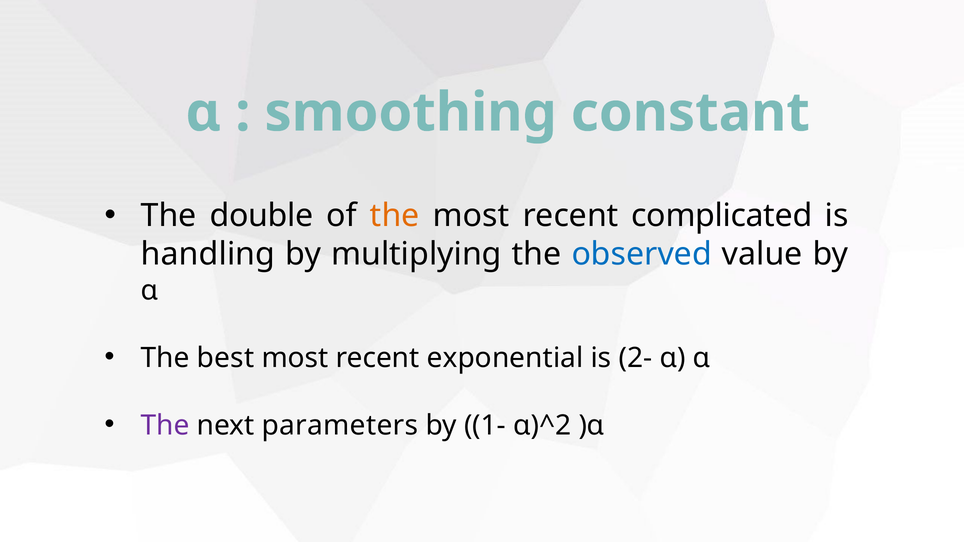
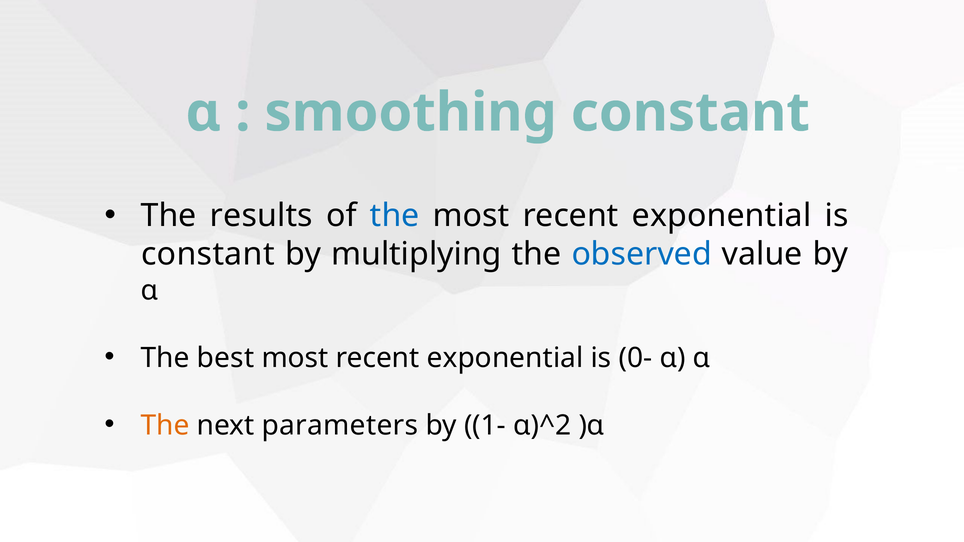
double: double -> results (261, 216)
the colour: orange -> blue (395, 216)
complicated: complicated -> exponential (722, 216)
handling: handling -> constant (208, 255)
2-: 2- -> 0- (635, 358)
The colour: purple -> orange (165, 425)
